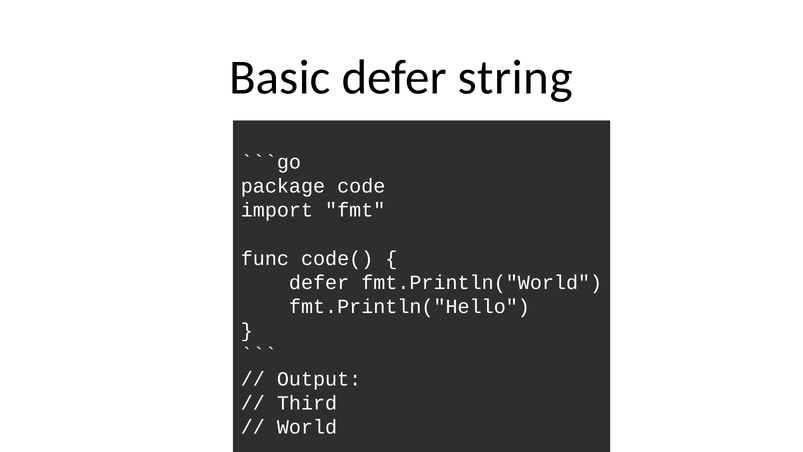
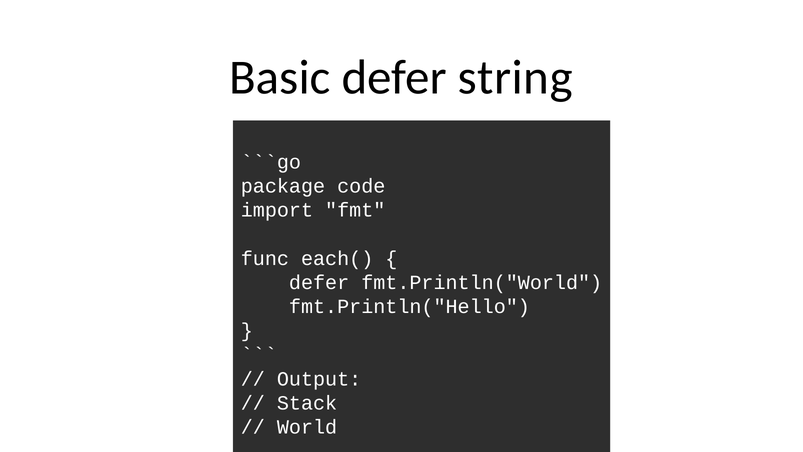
code(: code( -> each( (337, 258)
Third: Third -> Stack (307, 403)
